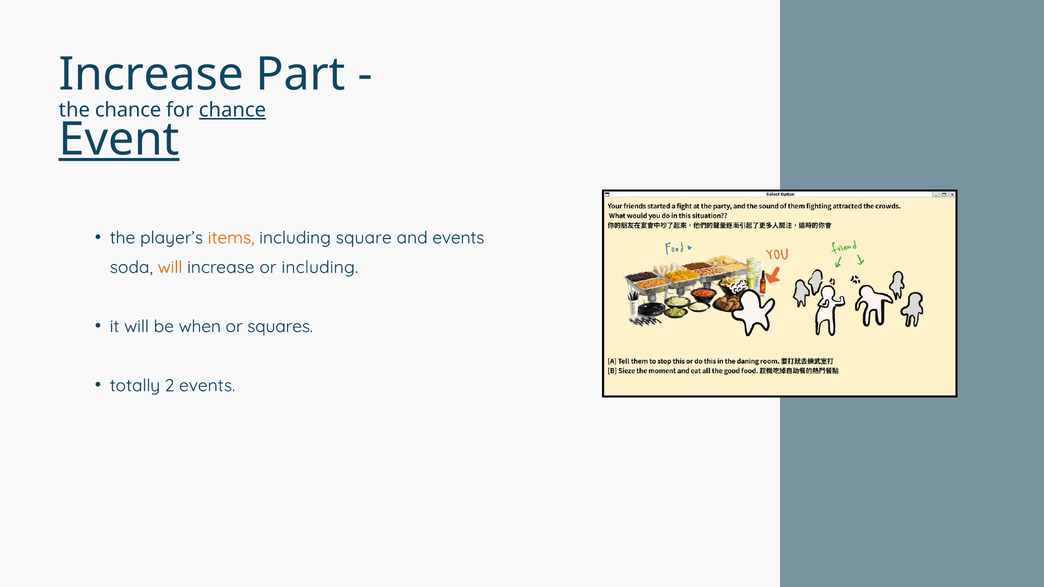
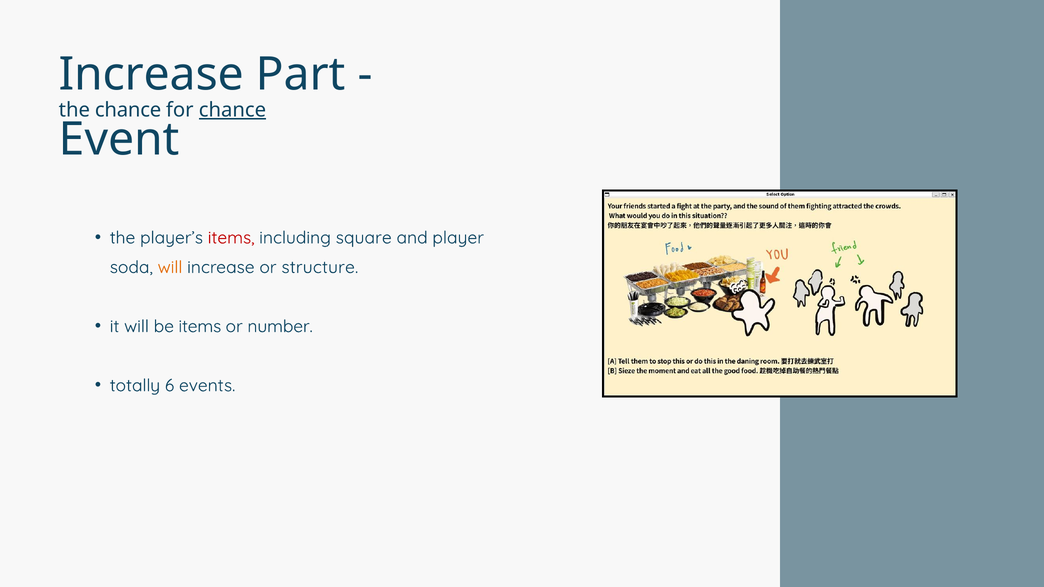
Event underline: present -> none (119, 140)
items colour: orange -> red (231, 238)
and events: events -> player (458, 238)
or including: including -> structure (320, 267)
be when: when -> items (200, 327)
squares: squares -> number (280, 327)
2: 2 -> 6 (170, 386)
